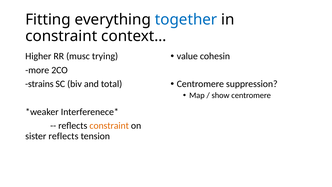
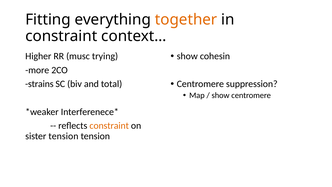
together colour: blue -> orange (186, 20)
value: value -> show (187, 56)
sister reflects: reflects -> tension (63, 136)
